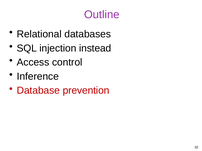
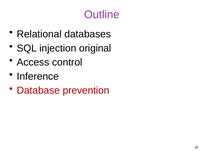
instead: instead -> original (95, 48)
